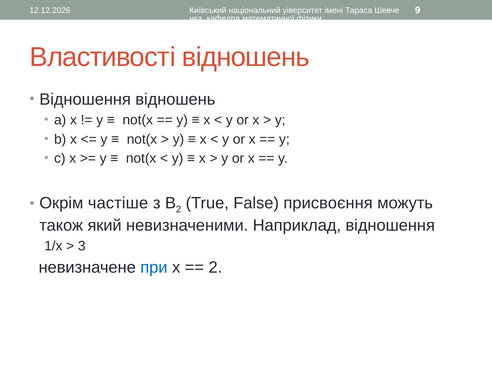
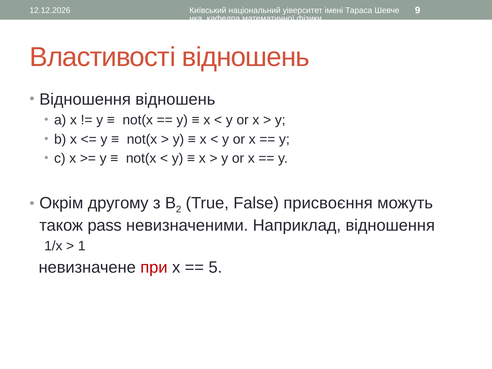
частіше: частіше -> другому (118, 203)
який: який -> pass (105, 225)
3: 3 -> 1 (82, 246)
при colour: blue -> red (154, 267)
2: 2 -> 5 (215, 267)
